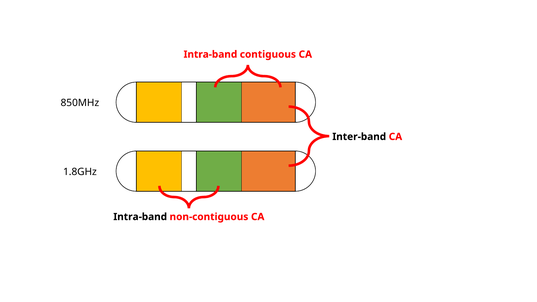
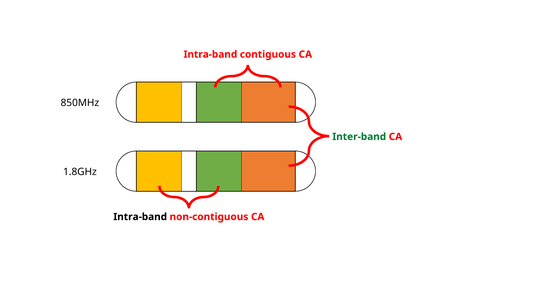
Inter-band colour: black -> green (359, 137)
